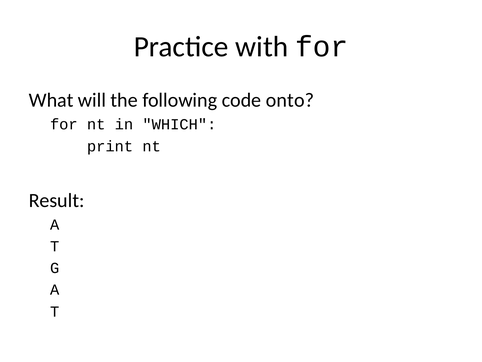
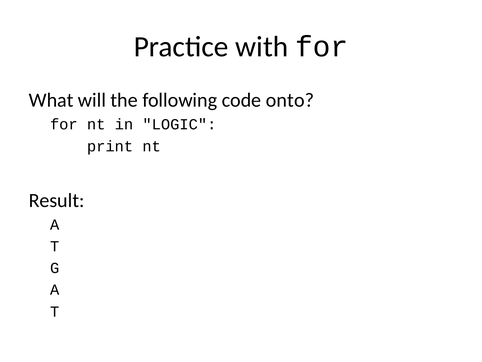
WHICH: WHICH -> LOGIC (179, 124)
